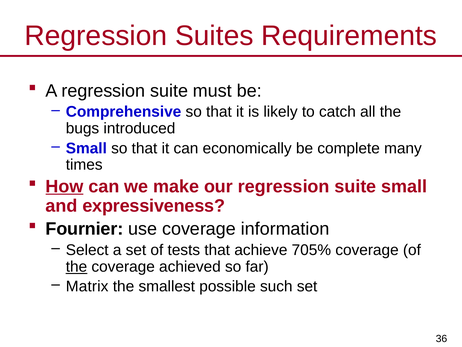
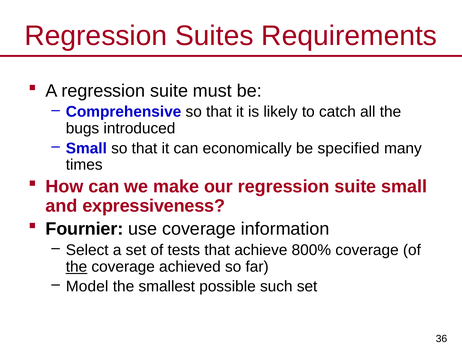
complete: complete -> specified (349, 148)
How underline: present -> none (65, 186)
705%: 705% -> 800% (311, 250)
Matrix: Matrix -> Model (87, 286)
